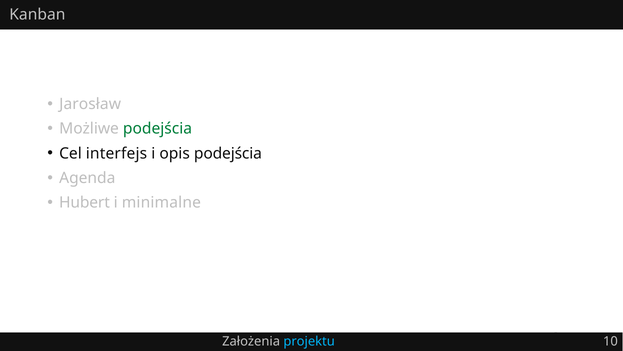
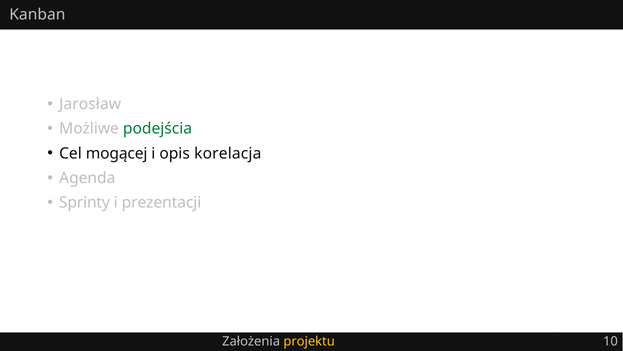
interfejs: interfejs -> mogącej (117, 153)
opis podejścia: podejścia -> korelacja (228, 153)
Hubert: Hubert -> Sprinty (84, 202)
minimalne: minimalne -> prezentacji (161, 202)
projektu colour: light blue -> yellow (309, 341)
